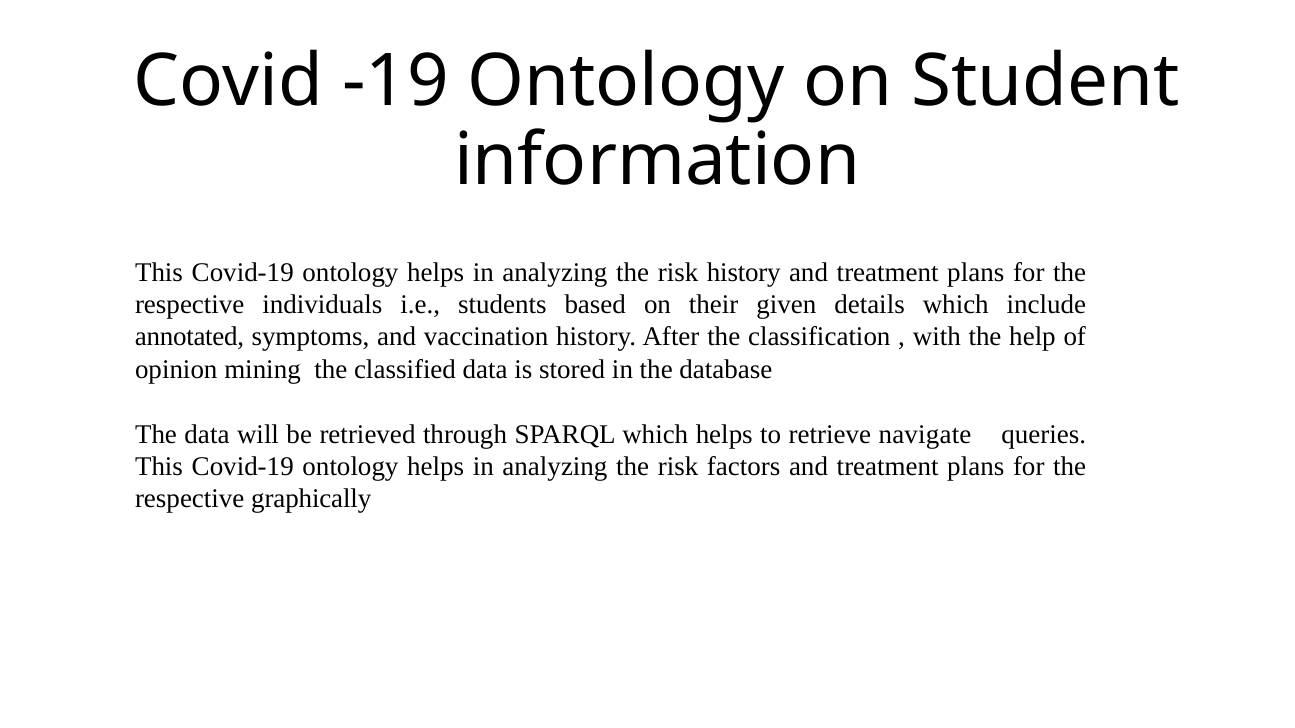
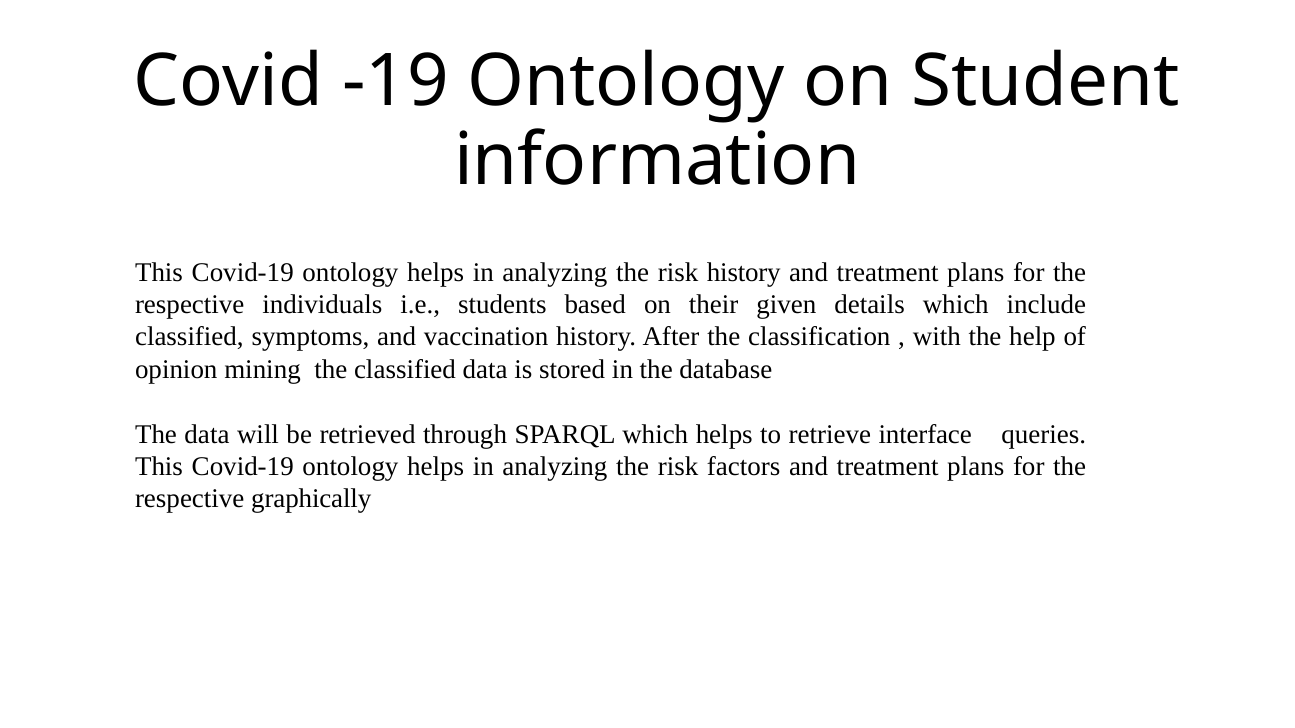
annotated: annotated -> classified (189, 337)
navigate: navigate -> interface (925, 434)
